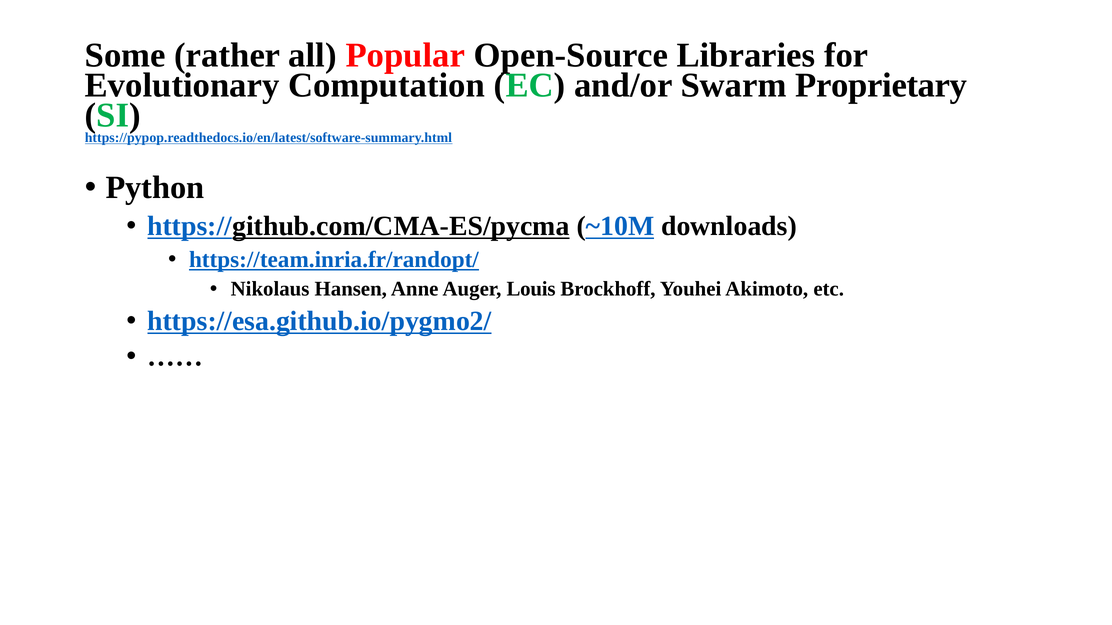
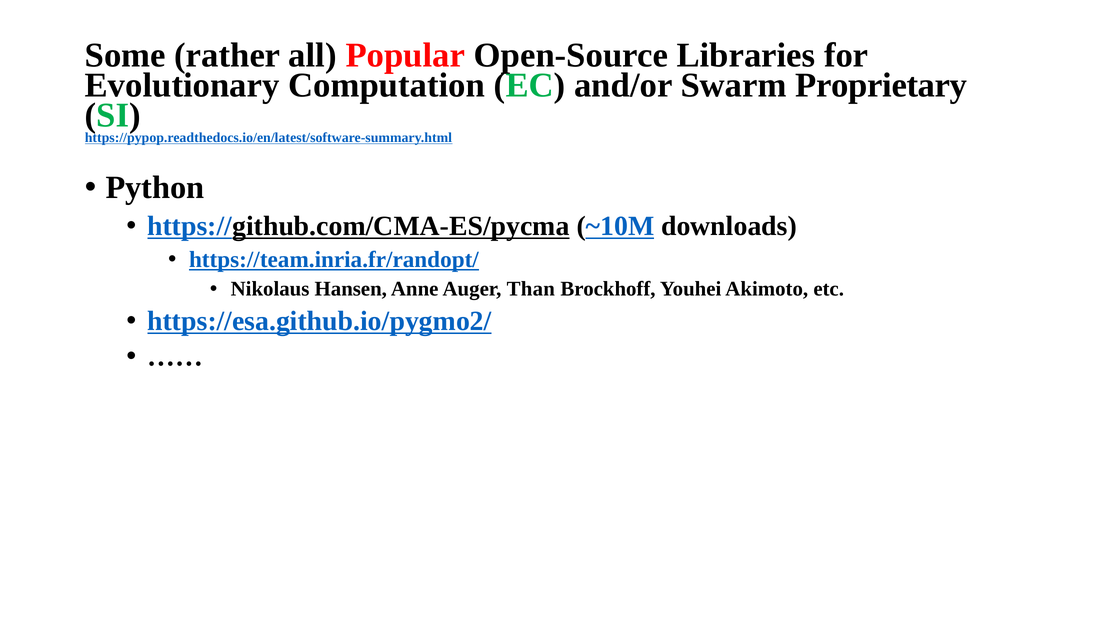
Louis: Louis -> Than (531, 289)
